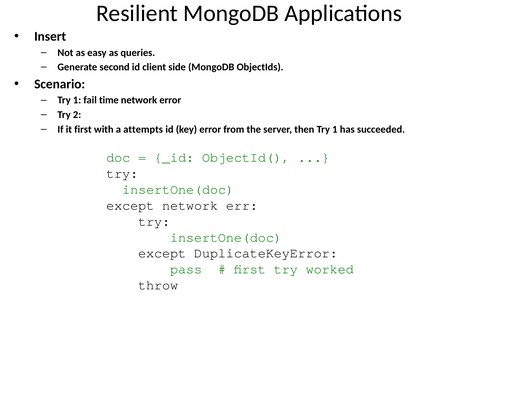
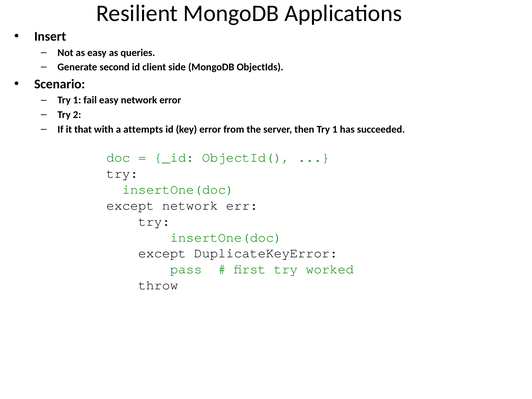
fail time: time -> easy (109, 100)
it first: first -> that (83, 129)
